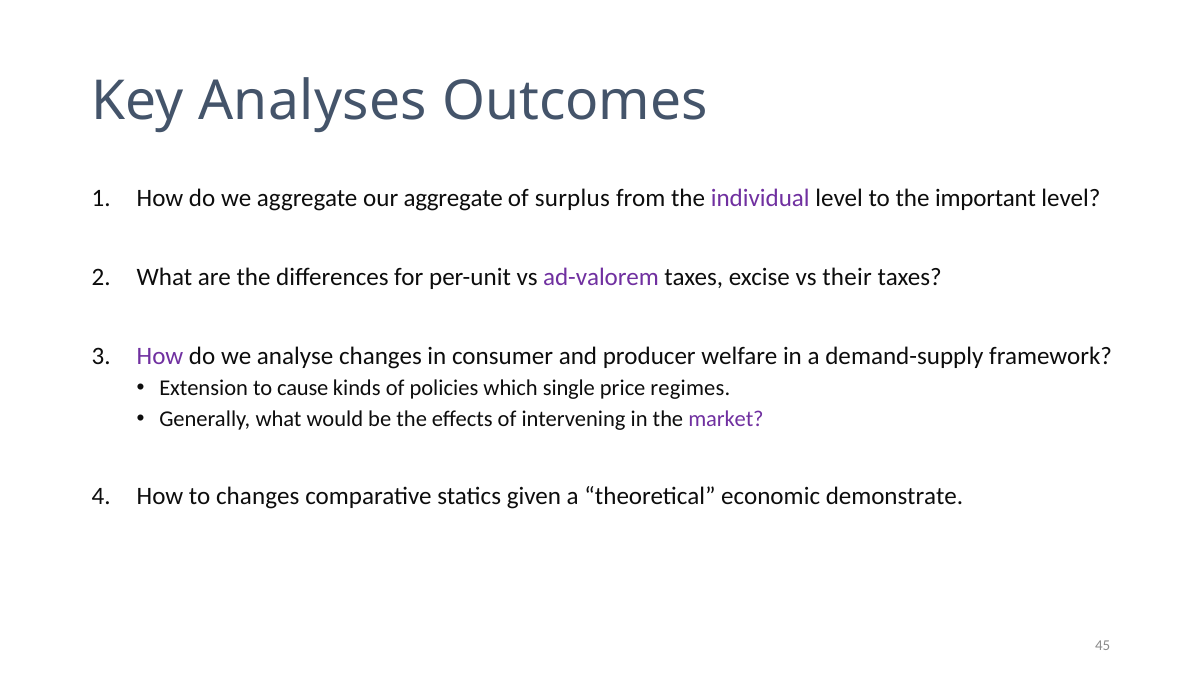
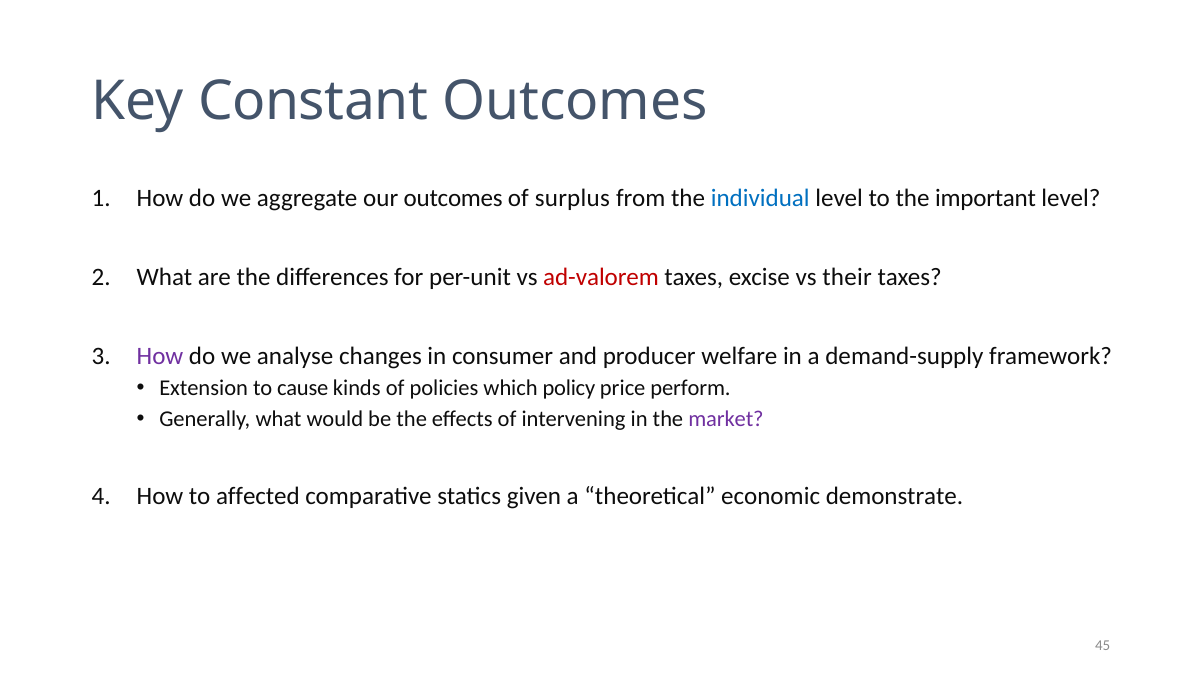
Analyses: Analyses -> Constant (313, 101)
our aggregate: aggregate -> outcomes (453, 198)
individual colour: purple -> blue (760, 198)
ad-valorem colour: purple -> red (601, 277)
single: single -> policy (569, 388)
regimes: regimes -> perform (691, 388)
to changes: changes -> affected (258, 497)
